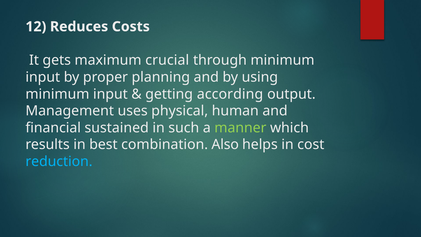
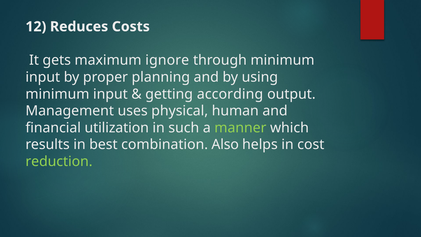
crucial: crucial -> ignore (167, 60)
sustained: sustained -> utilization (117, 128)
reduction colour: light blue -> light green (59, 161)
